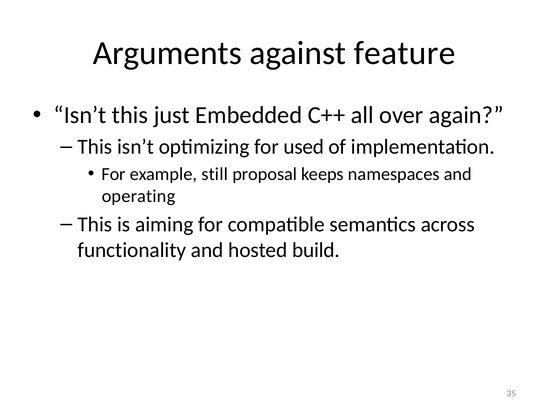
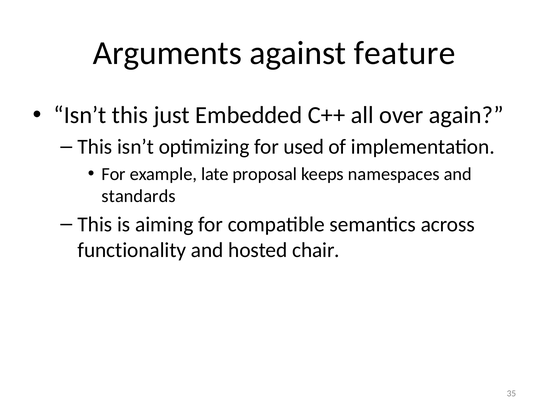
still: still -> late (215, 174)
operating: operating -> standards (139, 196)
build: build -> chair (316, 250)
